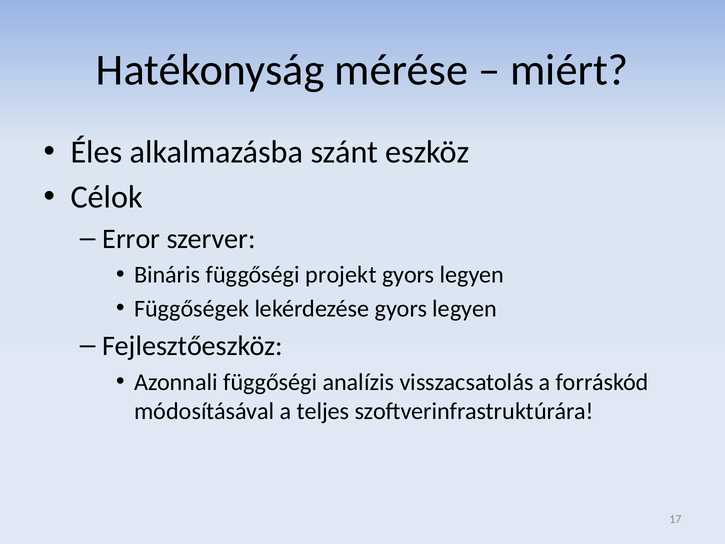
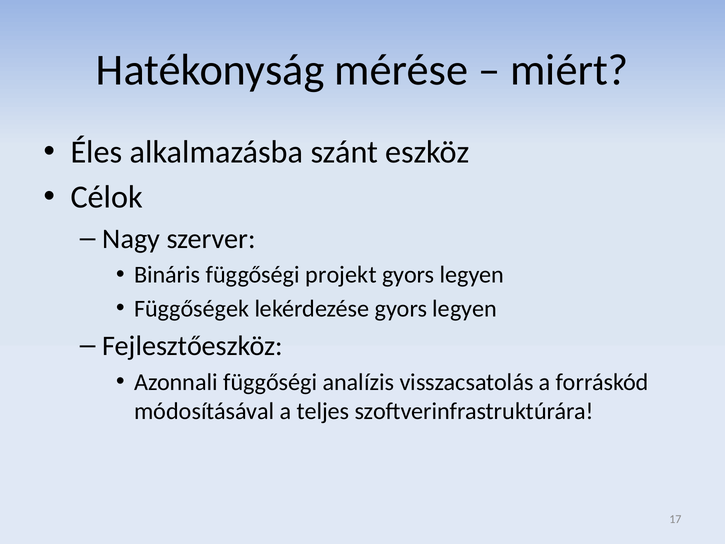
Error: Error -> Nagy (131, 239)
